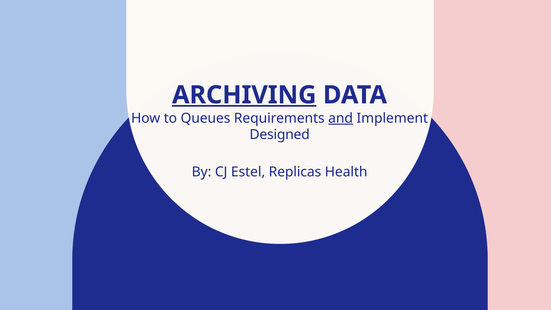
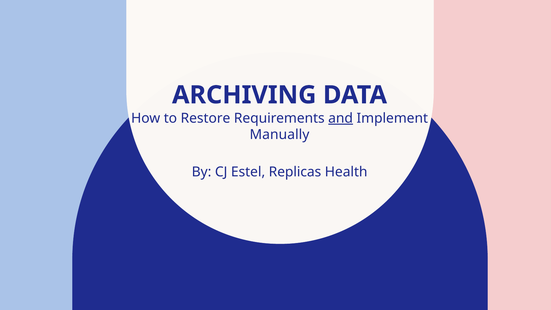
ARCHIVING underline: present -> none (244, 95)
Queues: Queues -> Restore (205, 118)
Designed: Designed -> Manually (280, 135)
